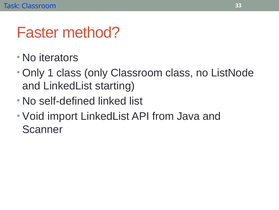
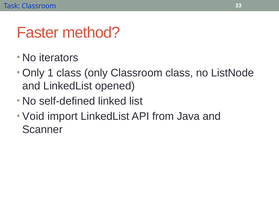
starting: starting -> opened (115, 86)
